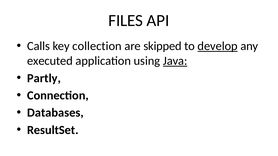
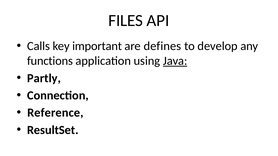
collection: collection -> important (97, 46)
skipped: skipped -> defines (162, 46)
develop underline: present -> none (218, 46)
executed: executed -> functions (50, 61)
Databases: Databases -> Reference (55, 113)
